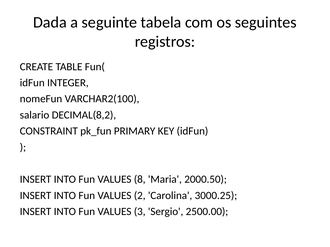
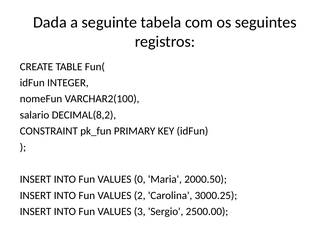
8: 8 -> 0 (140, 180)
